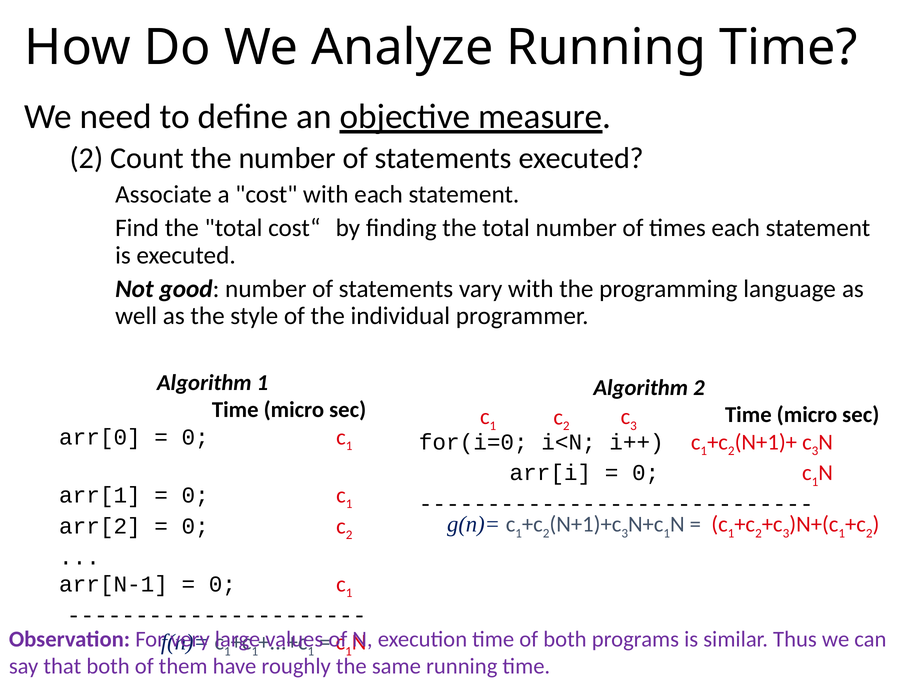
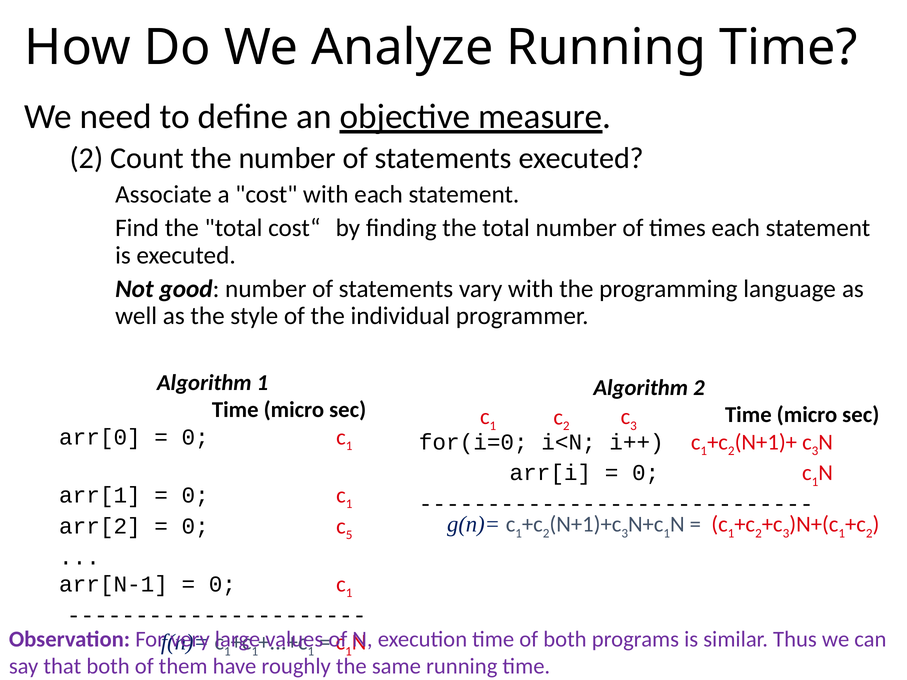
2: 2 -> 5 (349, 535)
